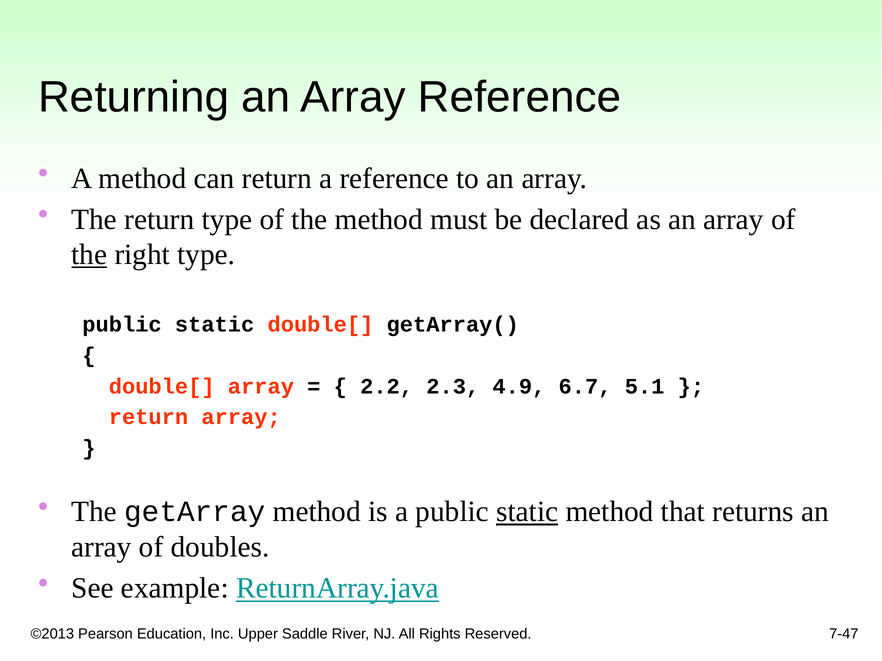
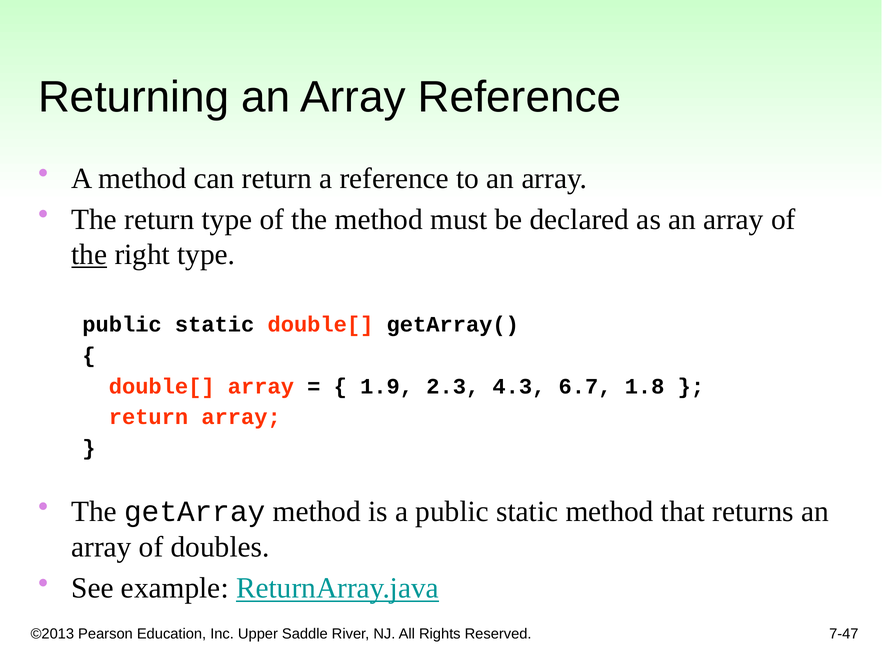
2.2: 2.2 -> 1.9 (387, 387)
4.9: 4.9 -> 4.3 (519, 387)
5.1: 5.1 -> 1.8 (645, 387)
static underline: present -> none (527, 512)
